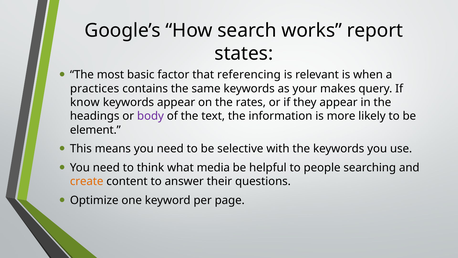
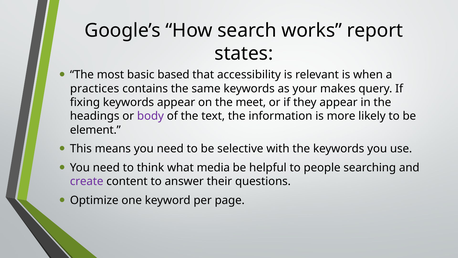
factor: factor -> based (173, 75)
referencing: referencing -> accessibility (249, 75)
know: know -> fixing (85, 102)
rates: rates -> meet (251, 102)
create colour: orange -> purple (87, 181)
